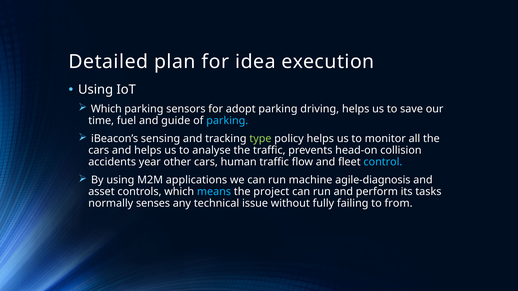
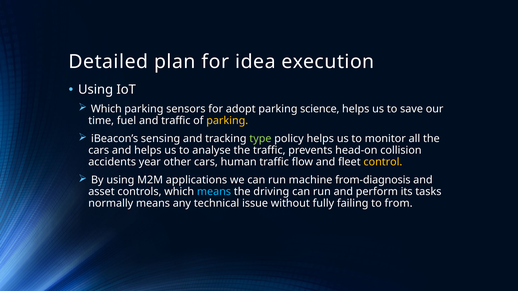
driving: driving -> science (320, 109)
and guide: guide -> traffic (176, 121)
parking colour: light blue -> yellow (227, 121)
control colour: light blue -> yellow (383, 162)
agile-diagnosis: agile-diagnosis -> from-diagnosis (373, 180)
project: project -> driving (271, 192)
normally senses: senses -> means (153, 204)
